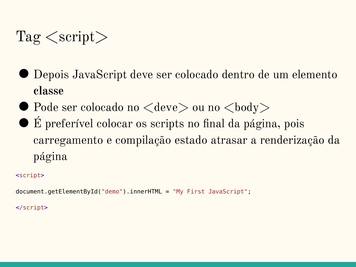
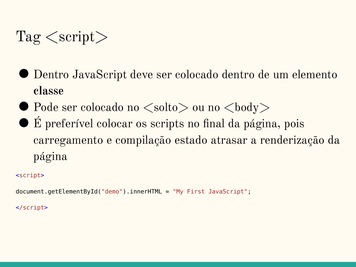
Depois: Depois -> Dentro (51, 74)
<deve>: <deve> -> <solto> (166, 107)
